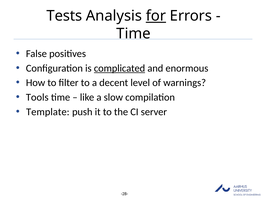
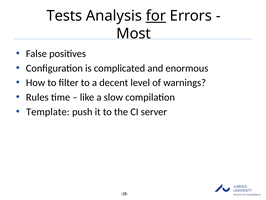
Time: Time -> Most (134, 34)
complicated underline: present -> none (120, 68)
Tools: Tools -> Rules (37, 97)
